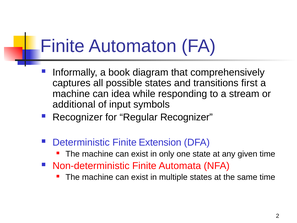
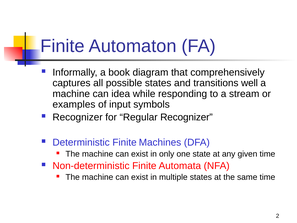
first: first -> well (249, 83)
additional: additional -> examples (74, 104)
Extension: Extension -> Machines (160, 142)
